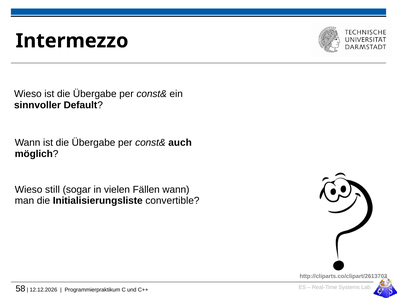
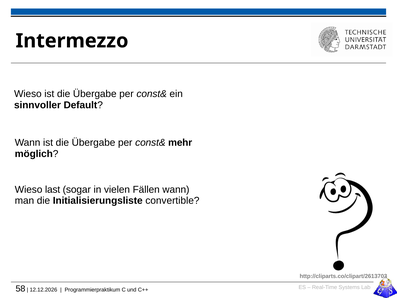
auch: auch -> mehr (180, 143)
still: still -> last (53, 189)
